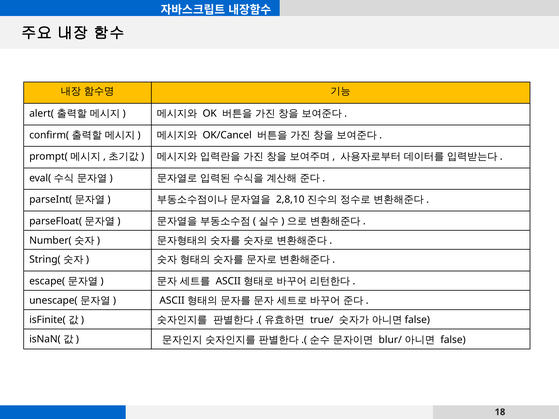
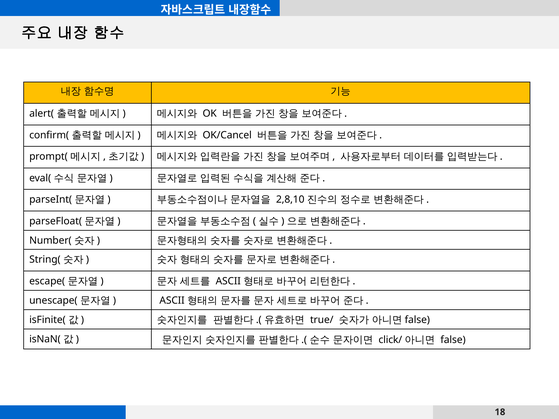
blur/: blur/ -> click/ (390, 340)
